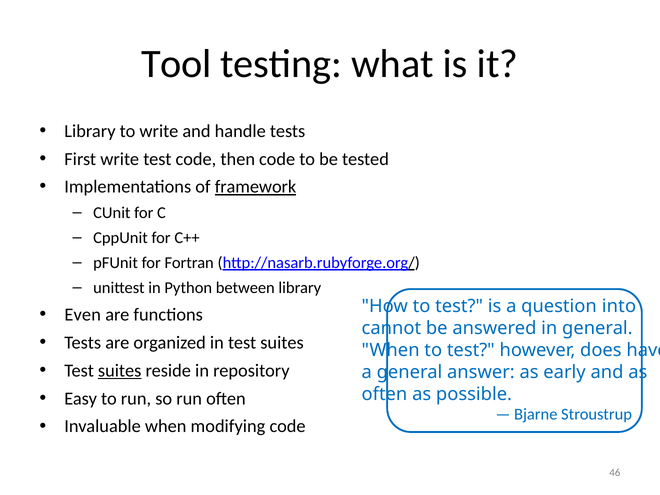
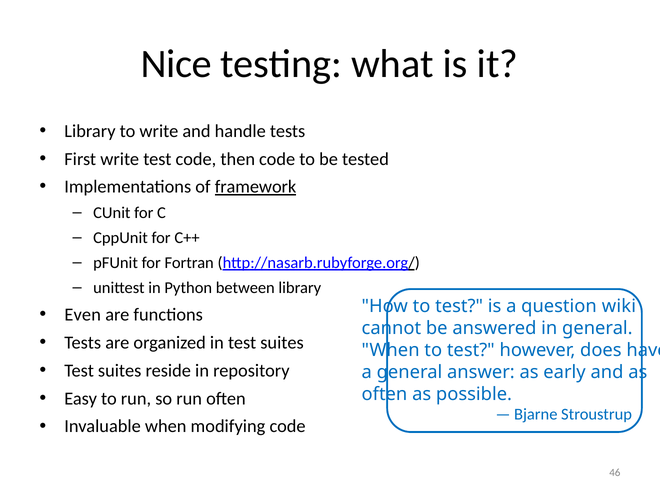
Tool: Tool -> Nice (176, 64)
into: into -> wiki (619, 306)
suites underline: present -> none (120, 371)
